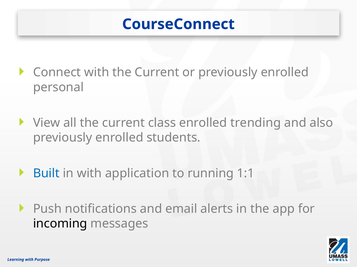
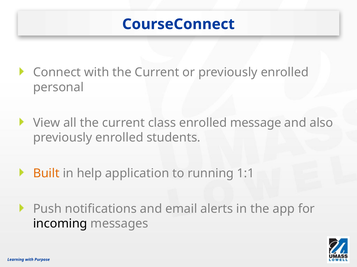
trending: trending -> message (256, 123)
Built colour: blue -> orange (46, 174)
in with: with -> help (89, 174)
